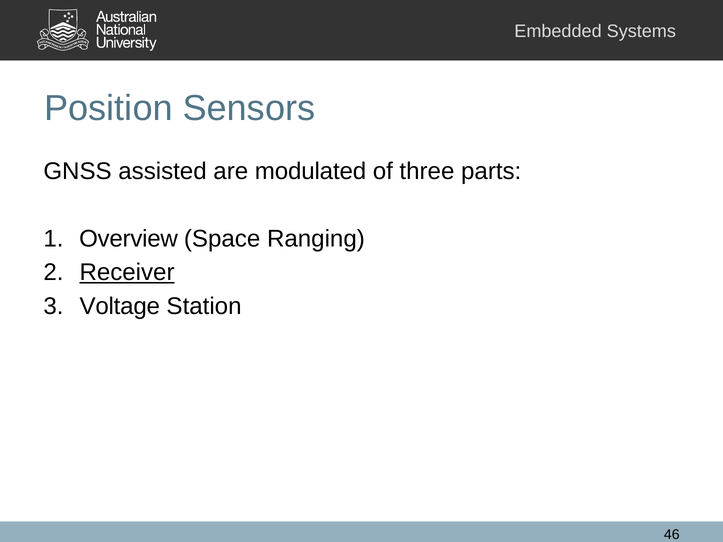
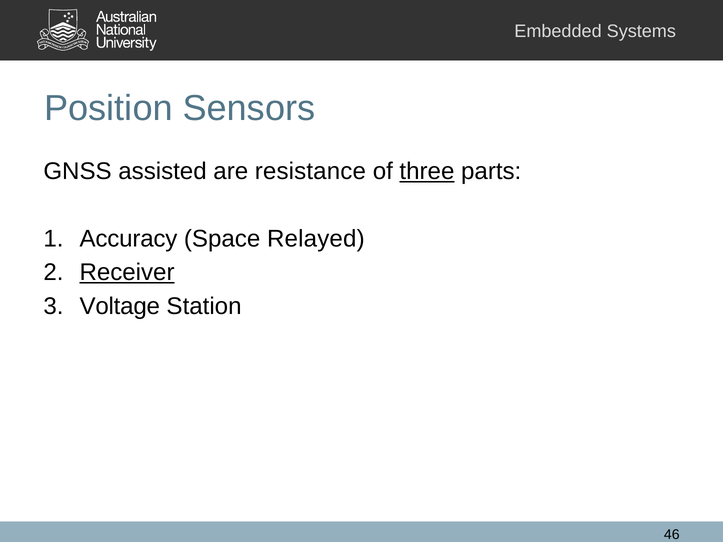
modulated: modulated -> resistance (310, 171)
three underline: none -> present (427, 171)
Overview: Overview -> Accuracy (128, 239)
Ranging: Ranging -> Relayed (316, 239)
